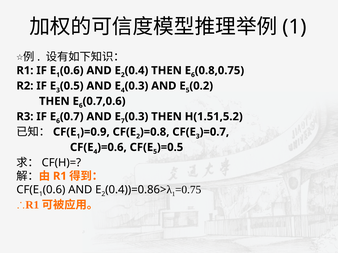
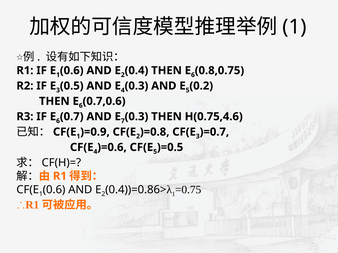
H(1.51,5.2: H(1.51,5.2 -> H(0.75,4.6 (214, 117)
